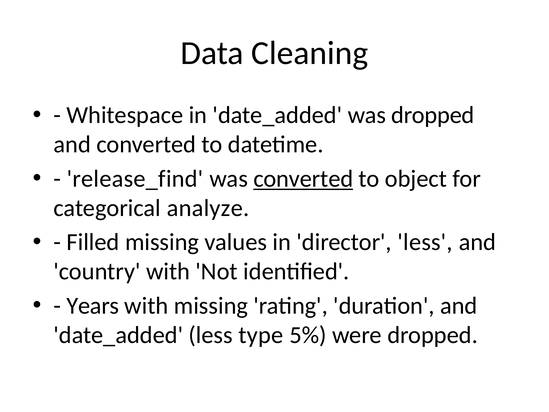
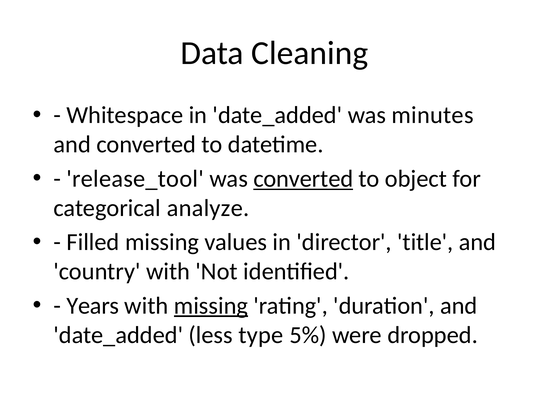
was dropped: dropped -> minutes (433, 115)
release_find: release_find -> release_tool (135, 179)
director less: less -> title (425, 242)
missing underline: none -> present (211, 306)
